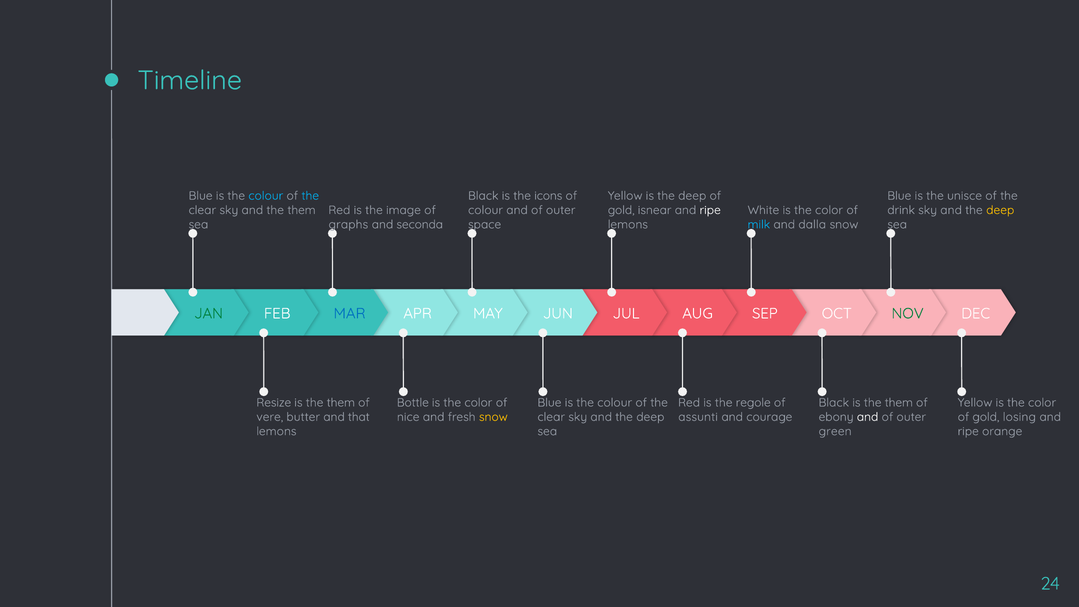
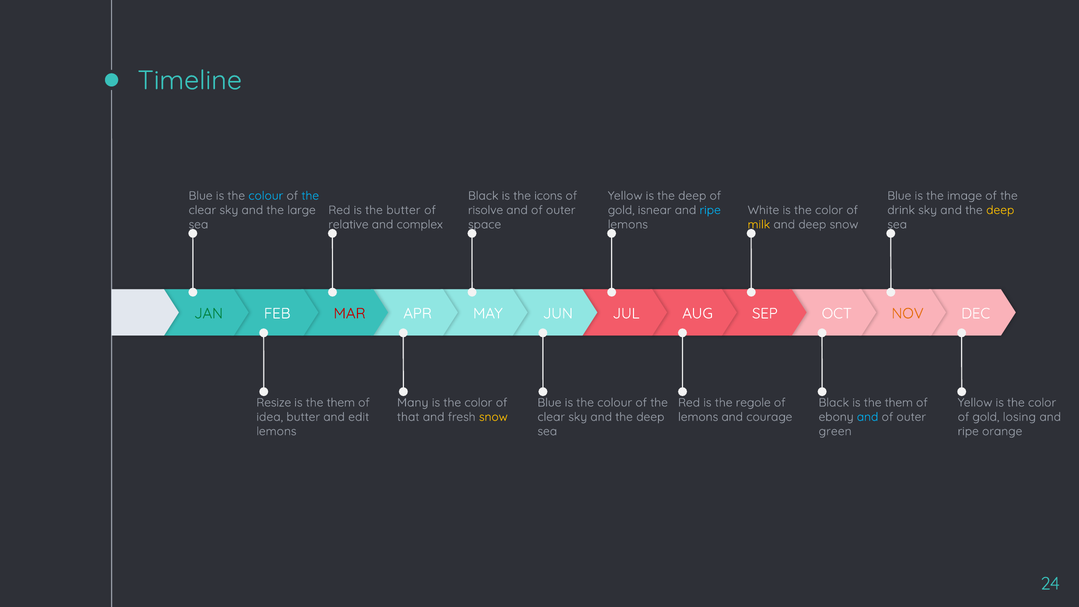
unisce: unisce -> image (965, 196)
and the them: them -> large (302, 210)
the image: image -> butter (403, 210)
colour: colour -> risolve (486, 210)
ripe colour: white -> light blue (710, 210)
graphs: graphs -> relative (348, 224)
seconda: seconda -> complex (420, 224)
milk colour: light blue -> yellow (759, 224)
and dalla: dalla -> deep (812, 224)
MAR colour: blue -> red (350, 313)
NOV colour: green -> orange (908, 313)
Bottle: Bottle -> Many (413, 403)
vere: vere -> idea (270, 417)
that: that -> edit (359, 417)
nice: nice -> that (408, 417)
assunti: assunti -> lemons (698, 417)
and colour: white -> light blue (868, 417)
